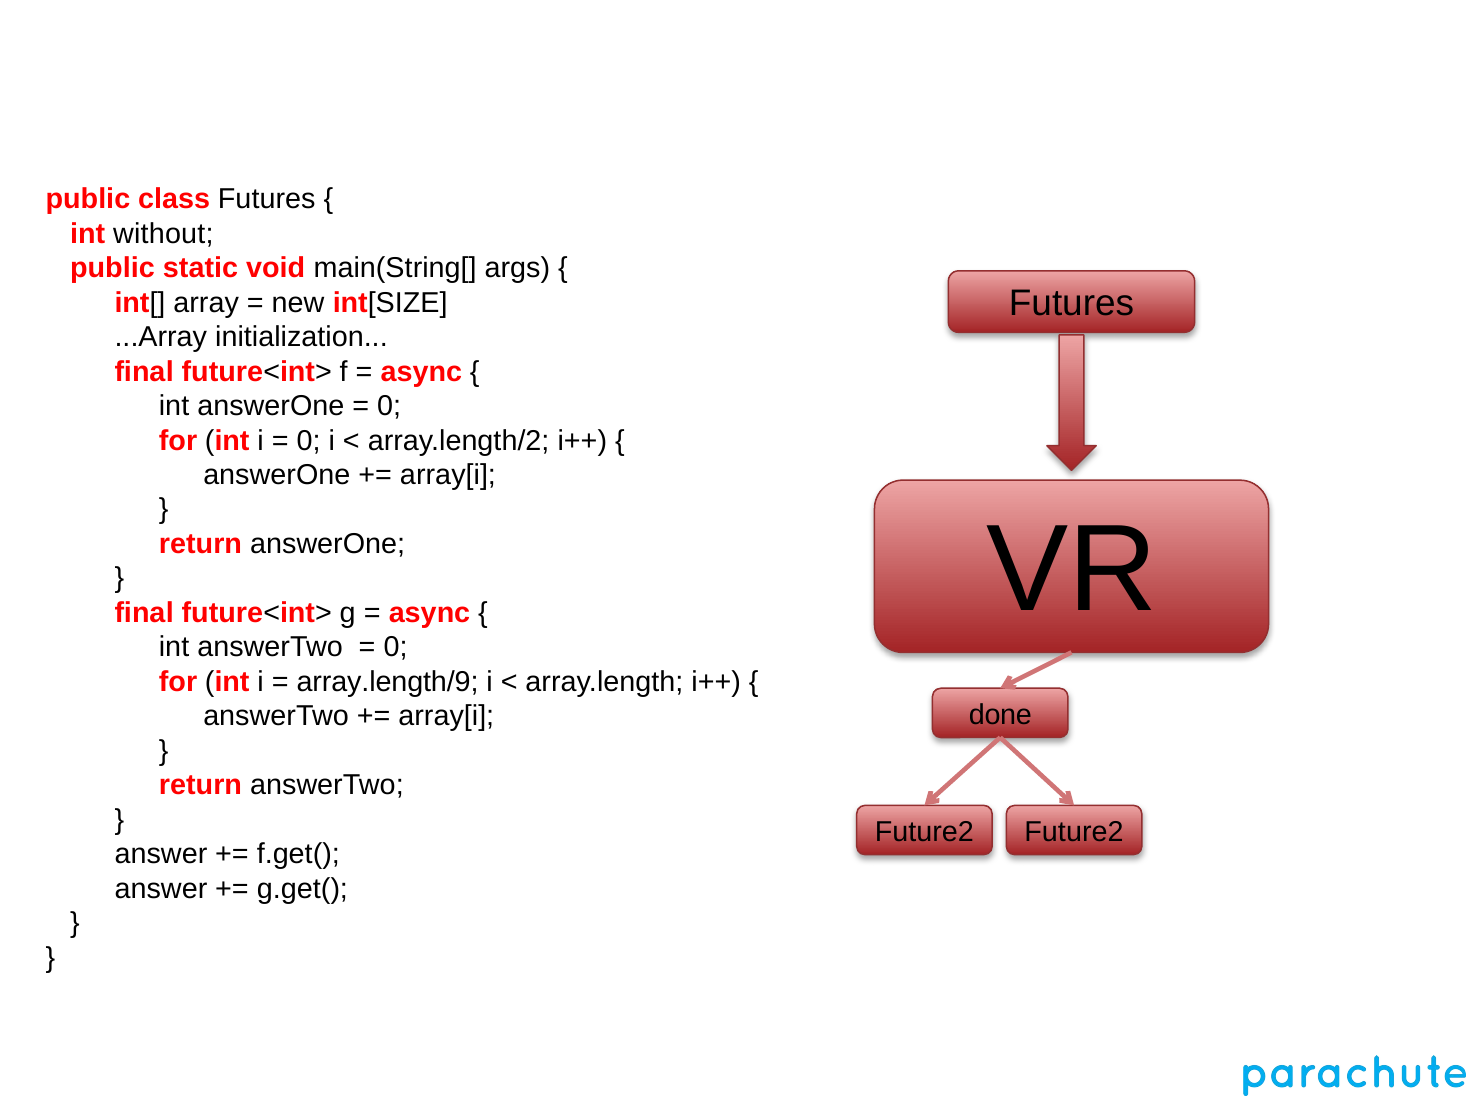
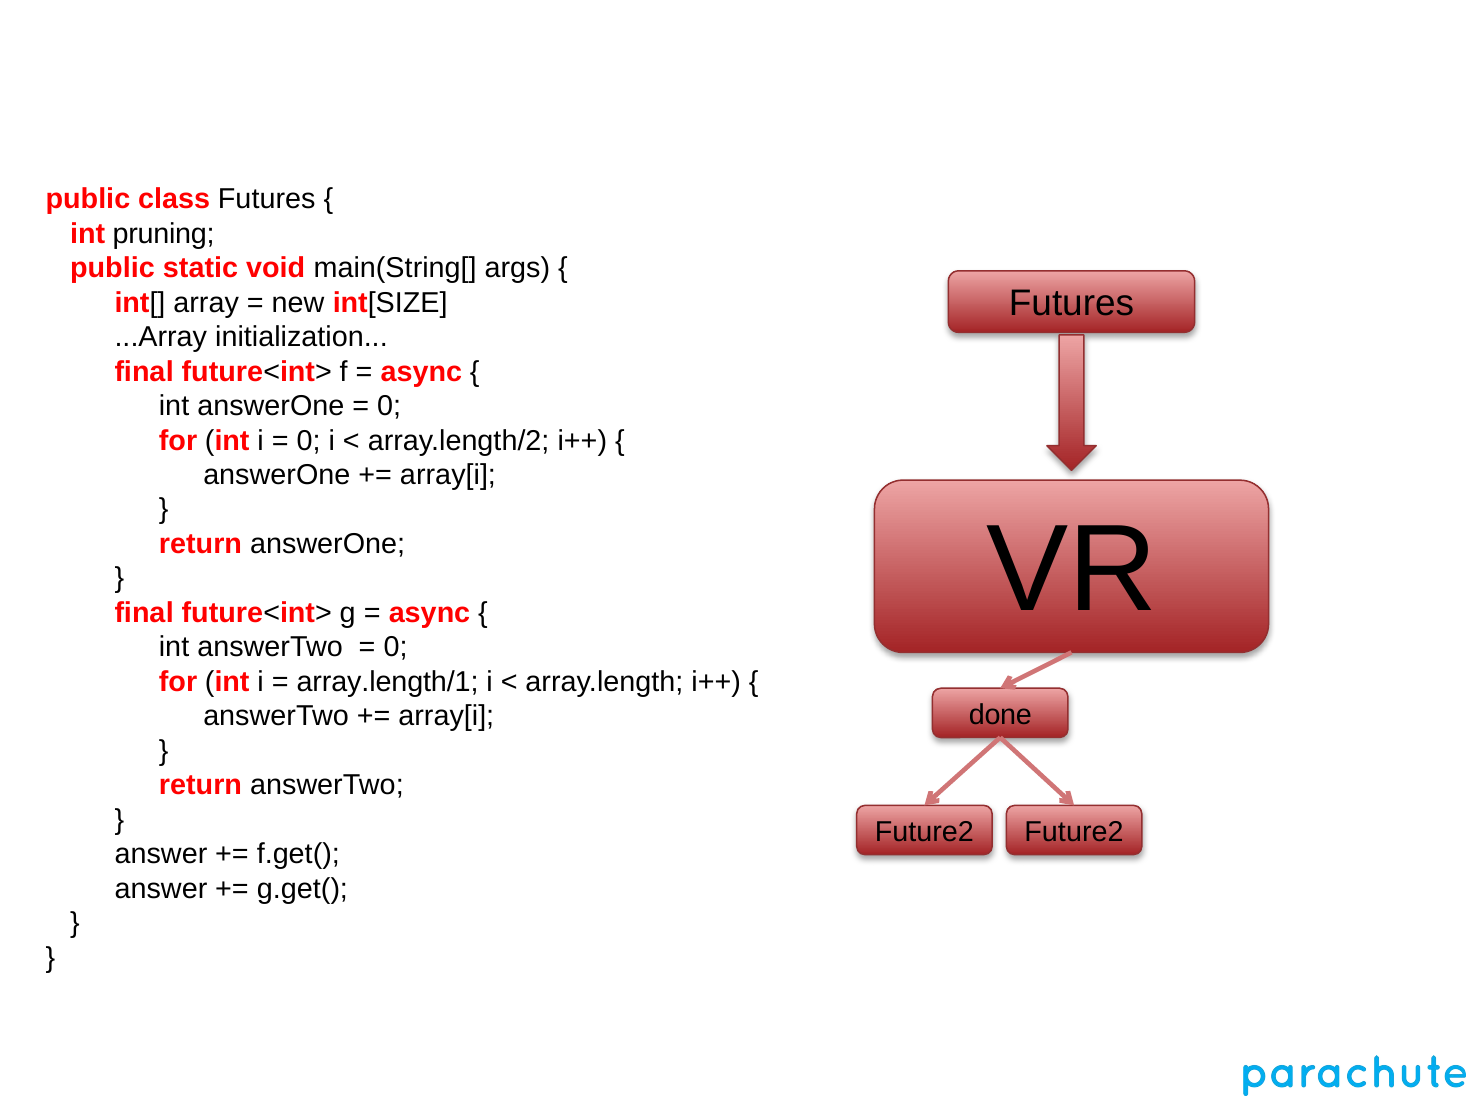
without: without -> pruning (164, 234)
array.length/9: array.length/9 -> array.length/1 (388, 682)
